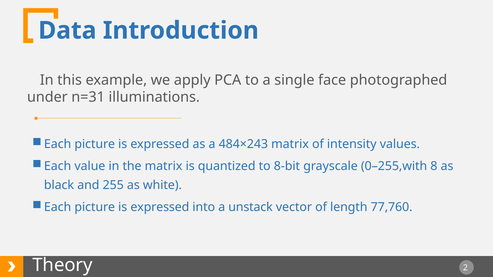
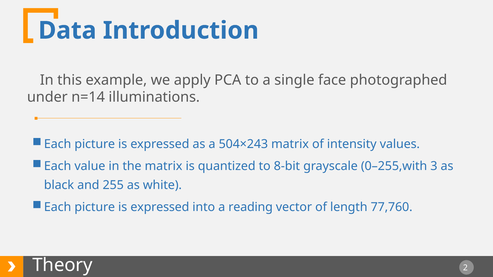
n=31: n=31 -> n=14 (88, 97)
484×243: 484×243 -> 504×243 (243, 144)
8: 8 -> 3 (434, 166)
unstack: unstack -> reading (251, 207)
